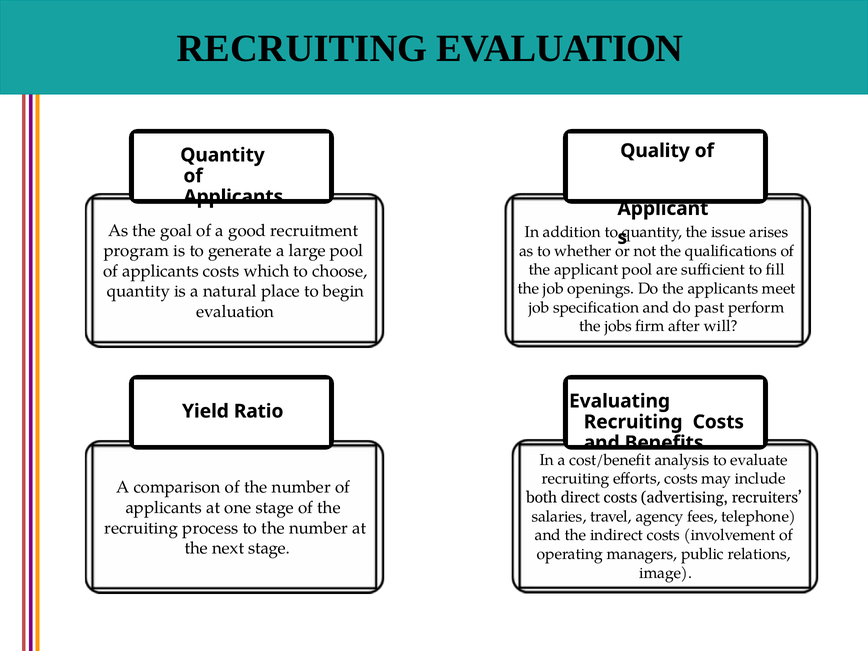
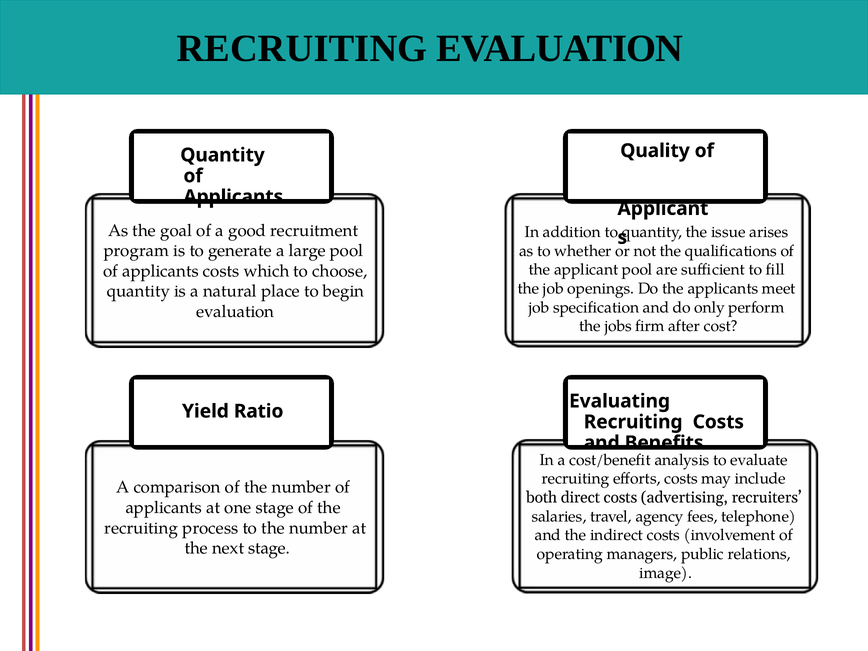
past: past -> only (710, 307)
will: will -> cost (721, 326)
